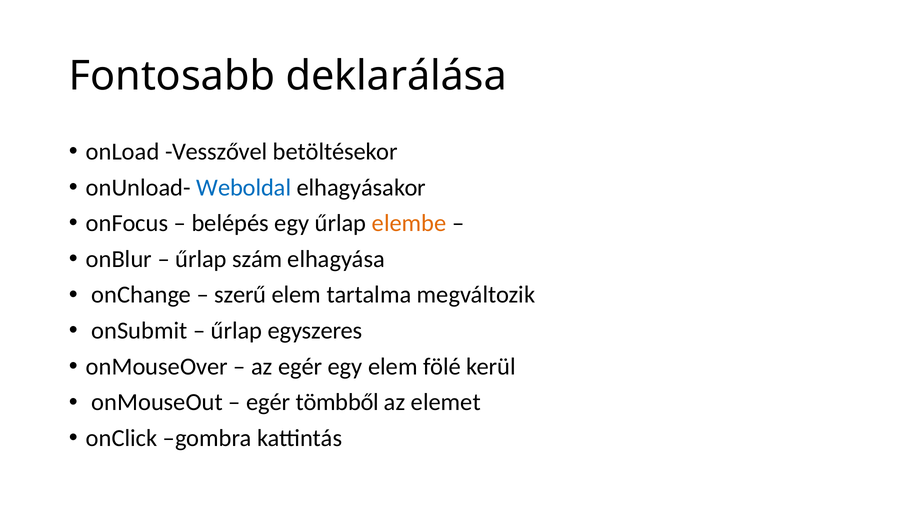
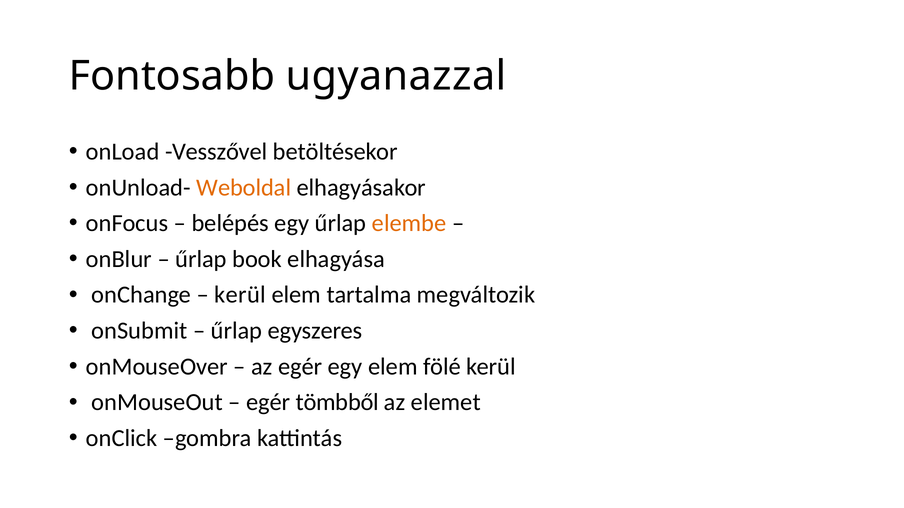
deklarálása: deklarálása -> ugyanazzal (396, 76)
Weboldal colour: blue -> orange (244, 188)
szám: szám -> book (257, 259)
szerű: szerű -> kerül (240, 295)
